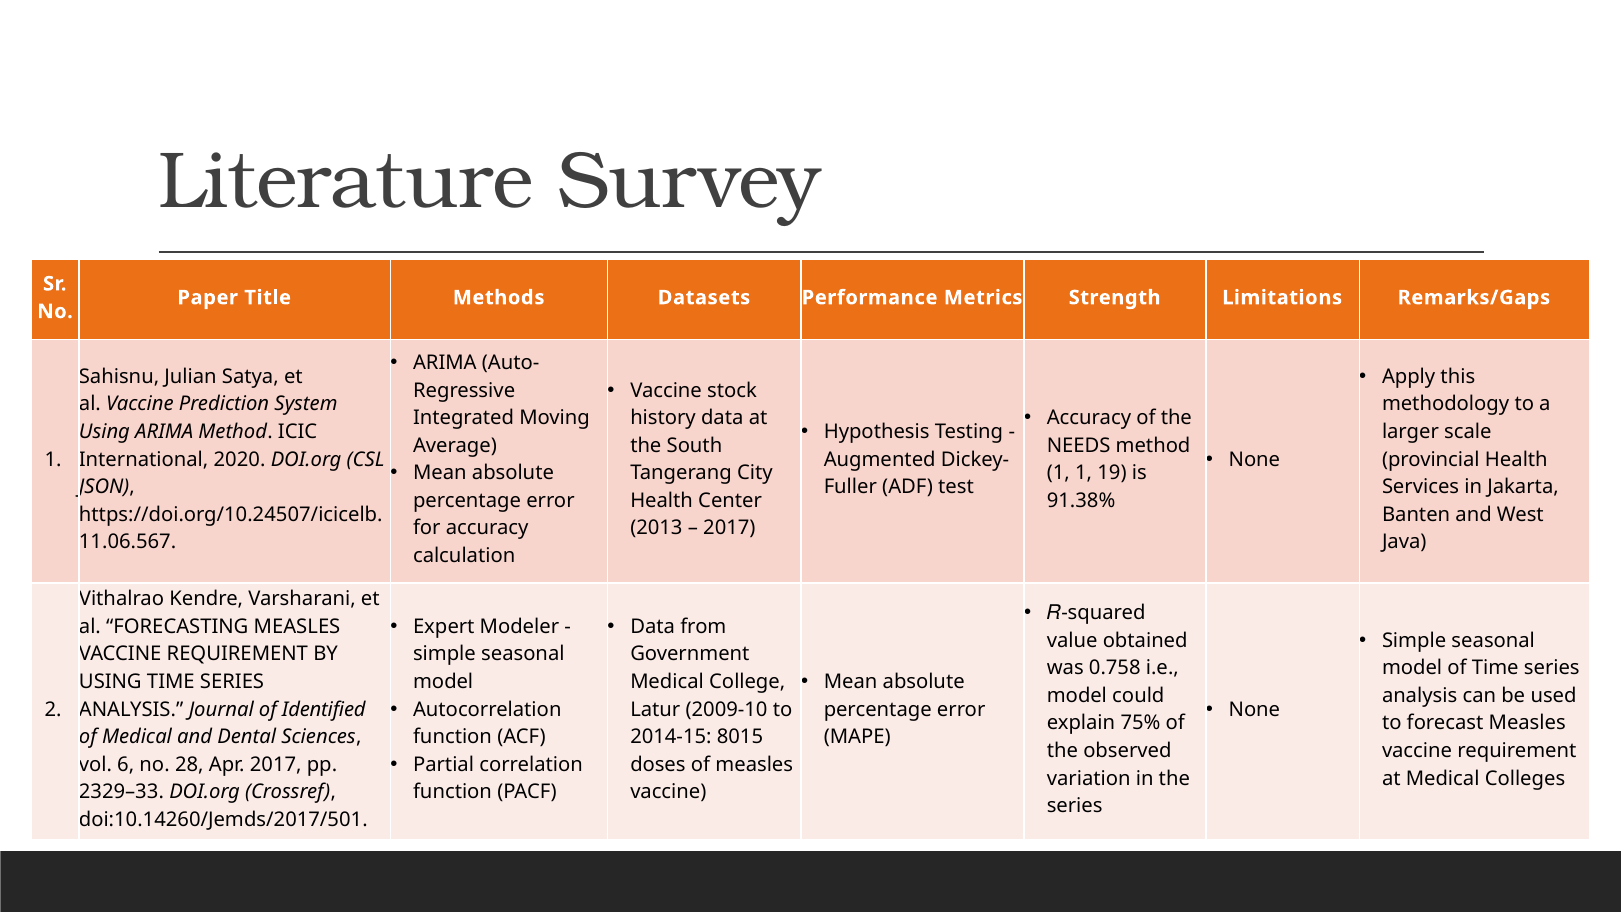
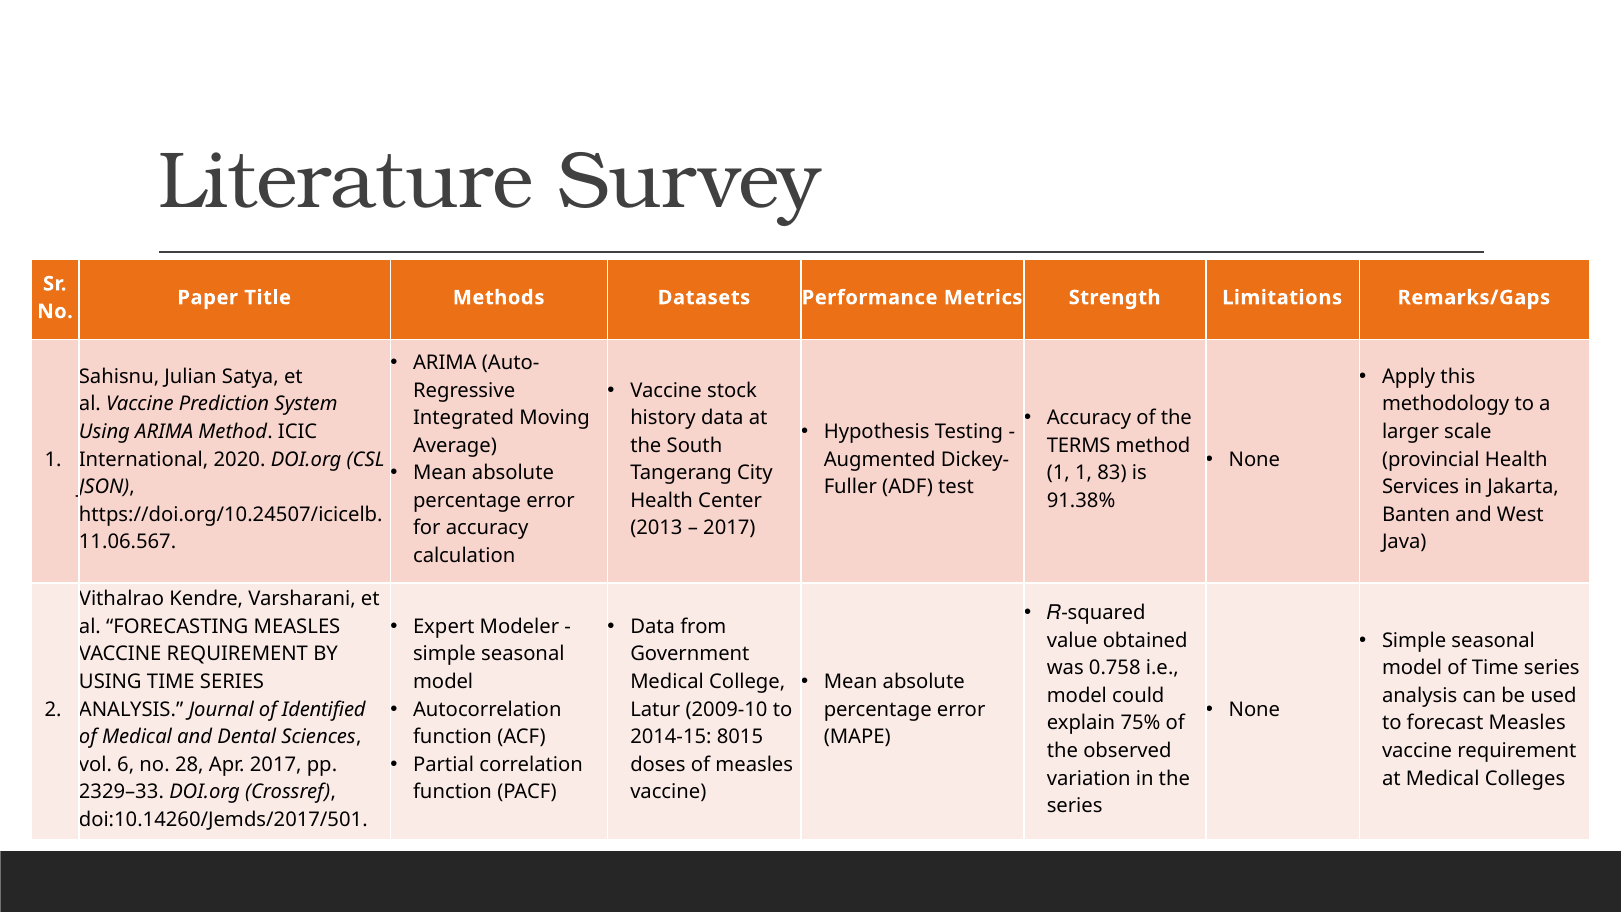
NEEDS: NEEDS -> TERMS (1079, 445)
19: 19 -> 83 (1112, 473)
